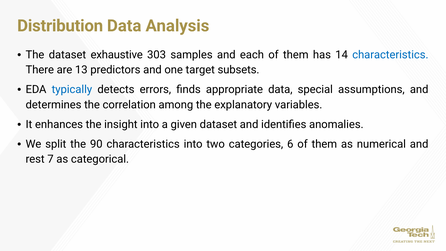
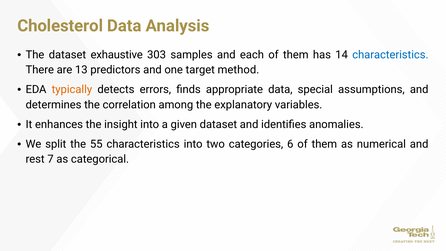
Distribution: Distribution -> Cholesterol (60, 26)
subsets: subsets -> method (238, 70)
typically colour: blue -> orange (72, 90)
90: 90 -> 55 (96, 144)
